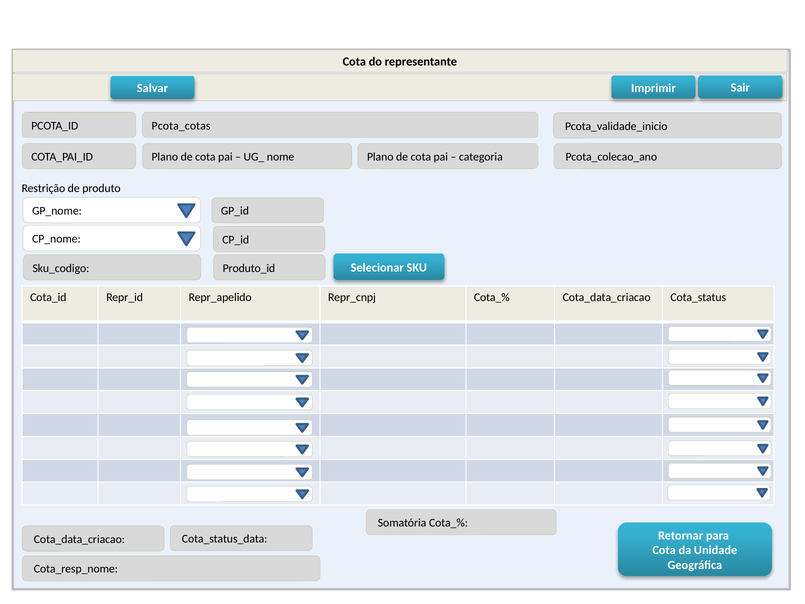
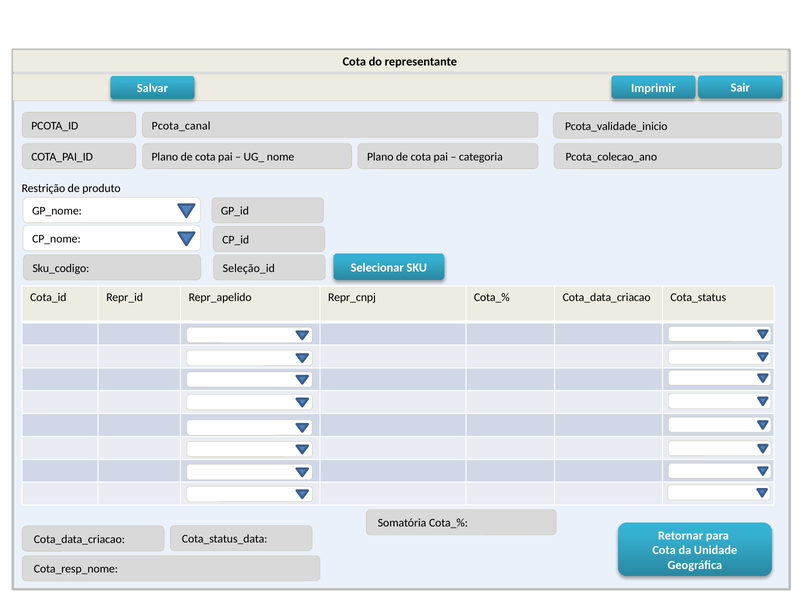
Pcota_cotas: Pcota_cotas -> Pcota_canal (181, 126)
Produto_id: Produto_id -> Seleção_id (249, 268)
